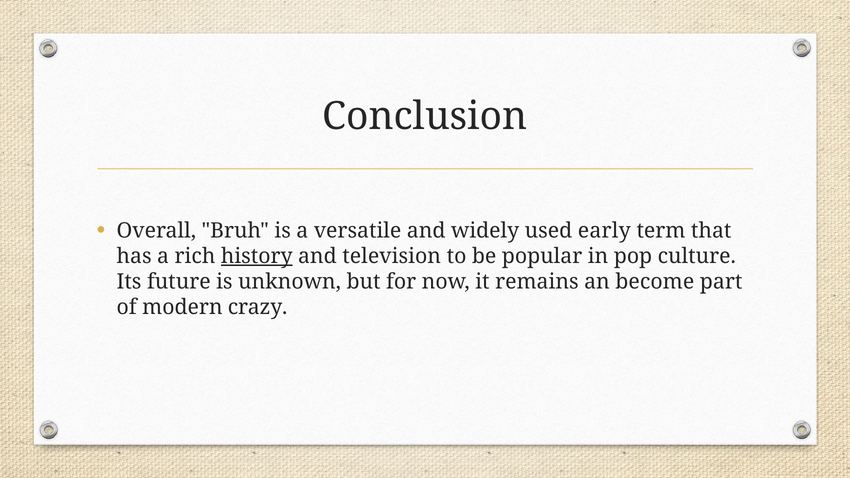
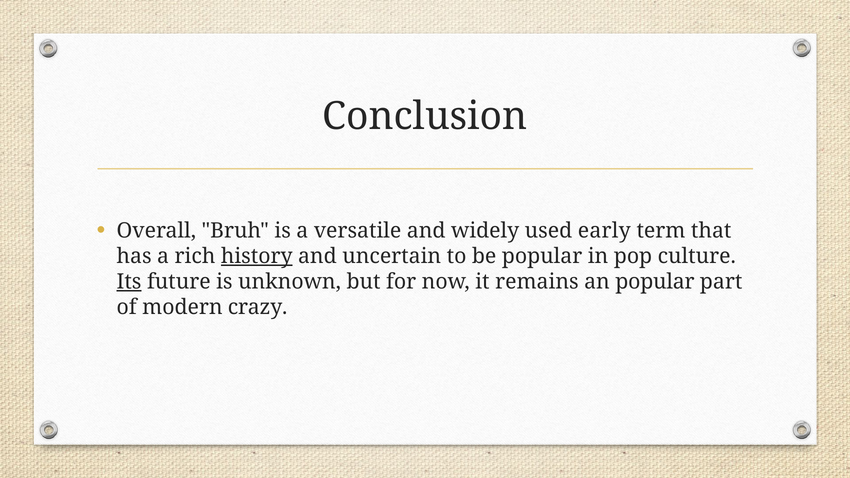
television: television -> uncertain (392, 256)
Its underline: none -> present (129, 282)
an become: become -> popular (655, 282)
